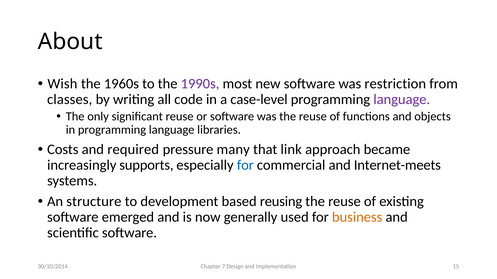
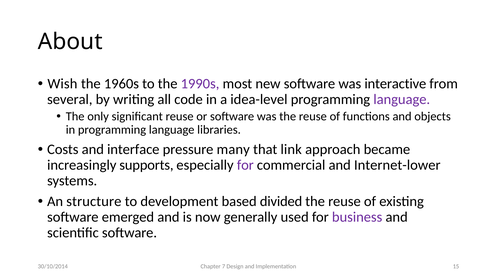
restriction: restriction -> interactive (395, 84)
classes: classes -> several (70, 100)
case-level: case-level -> idea-level (259, 100)
required: required -> interface (133, 150)
for colour: blue -> purple (245, 165)
Internet-meets: Internet-meets -> Internet-lower (397, 165)
reusing: reusing -> divided (281, 202)
business colour: orange -> purple (357, 217)
